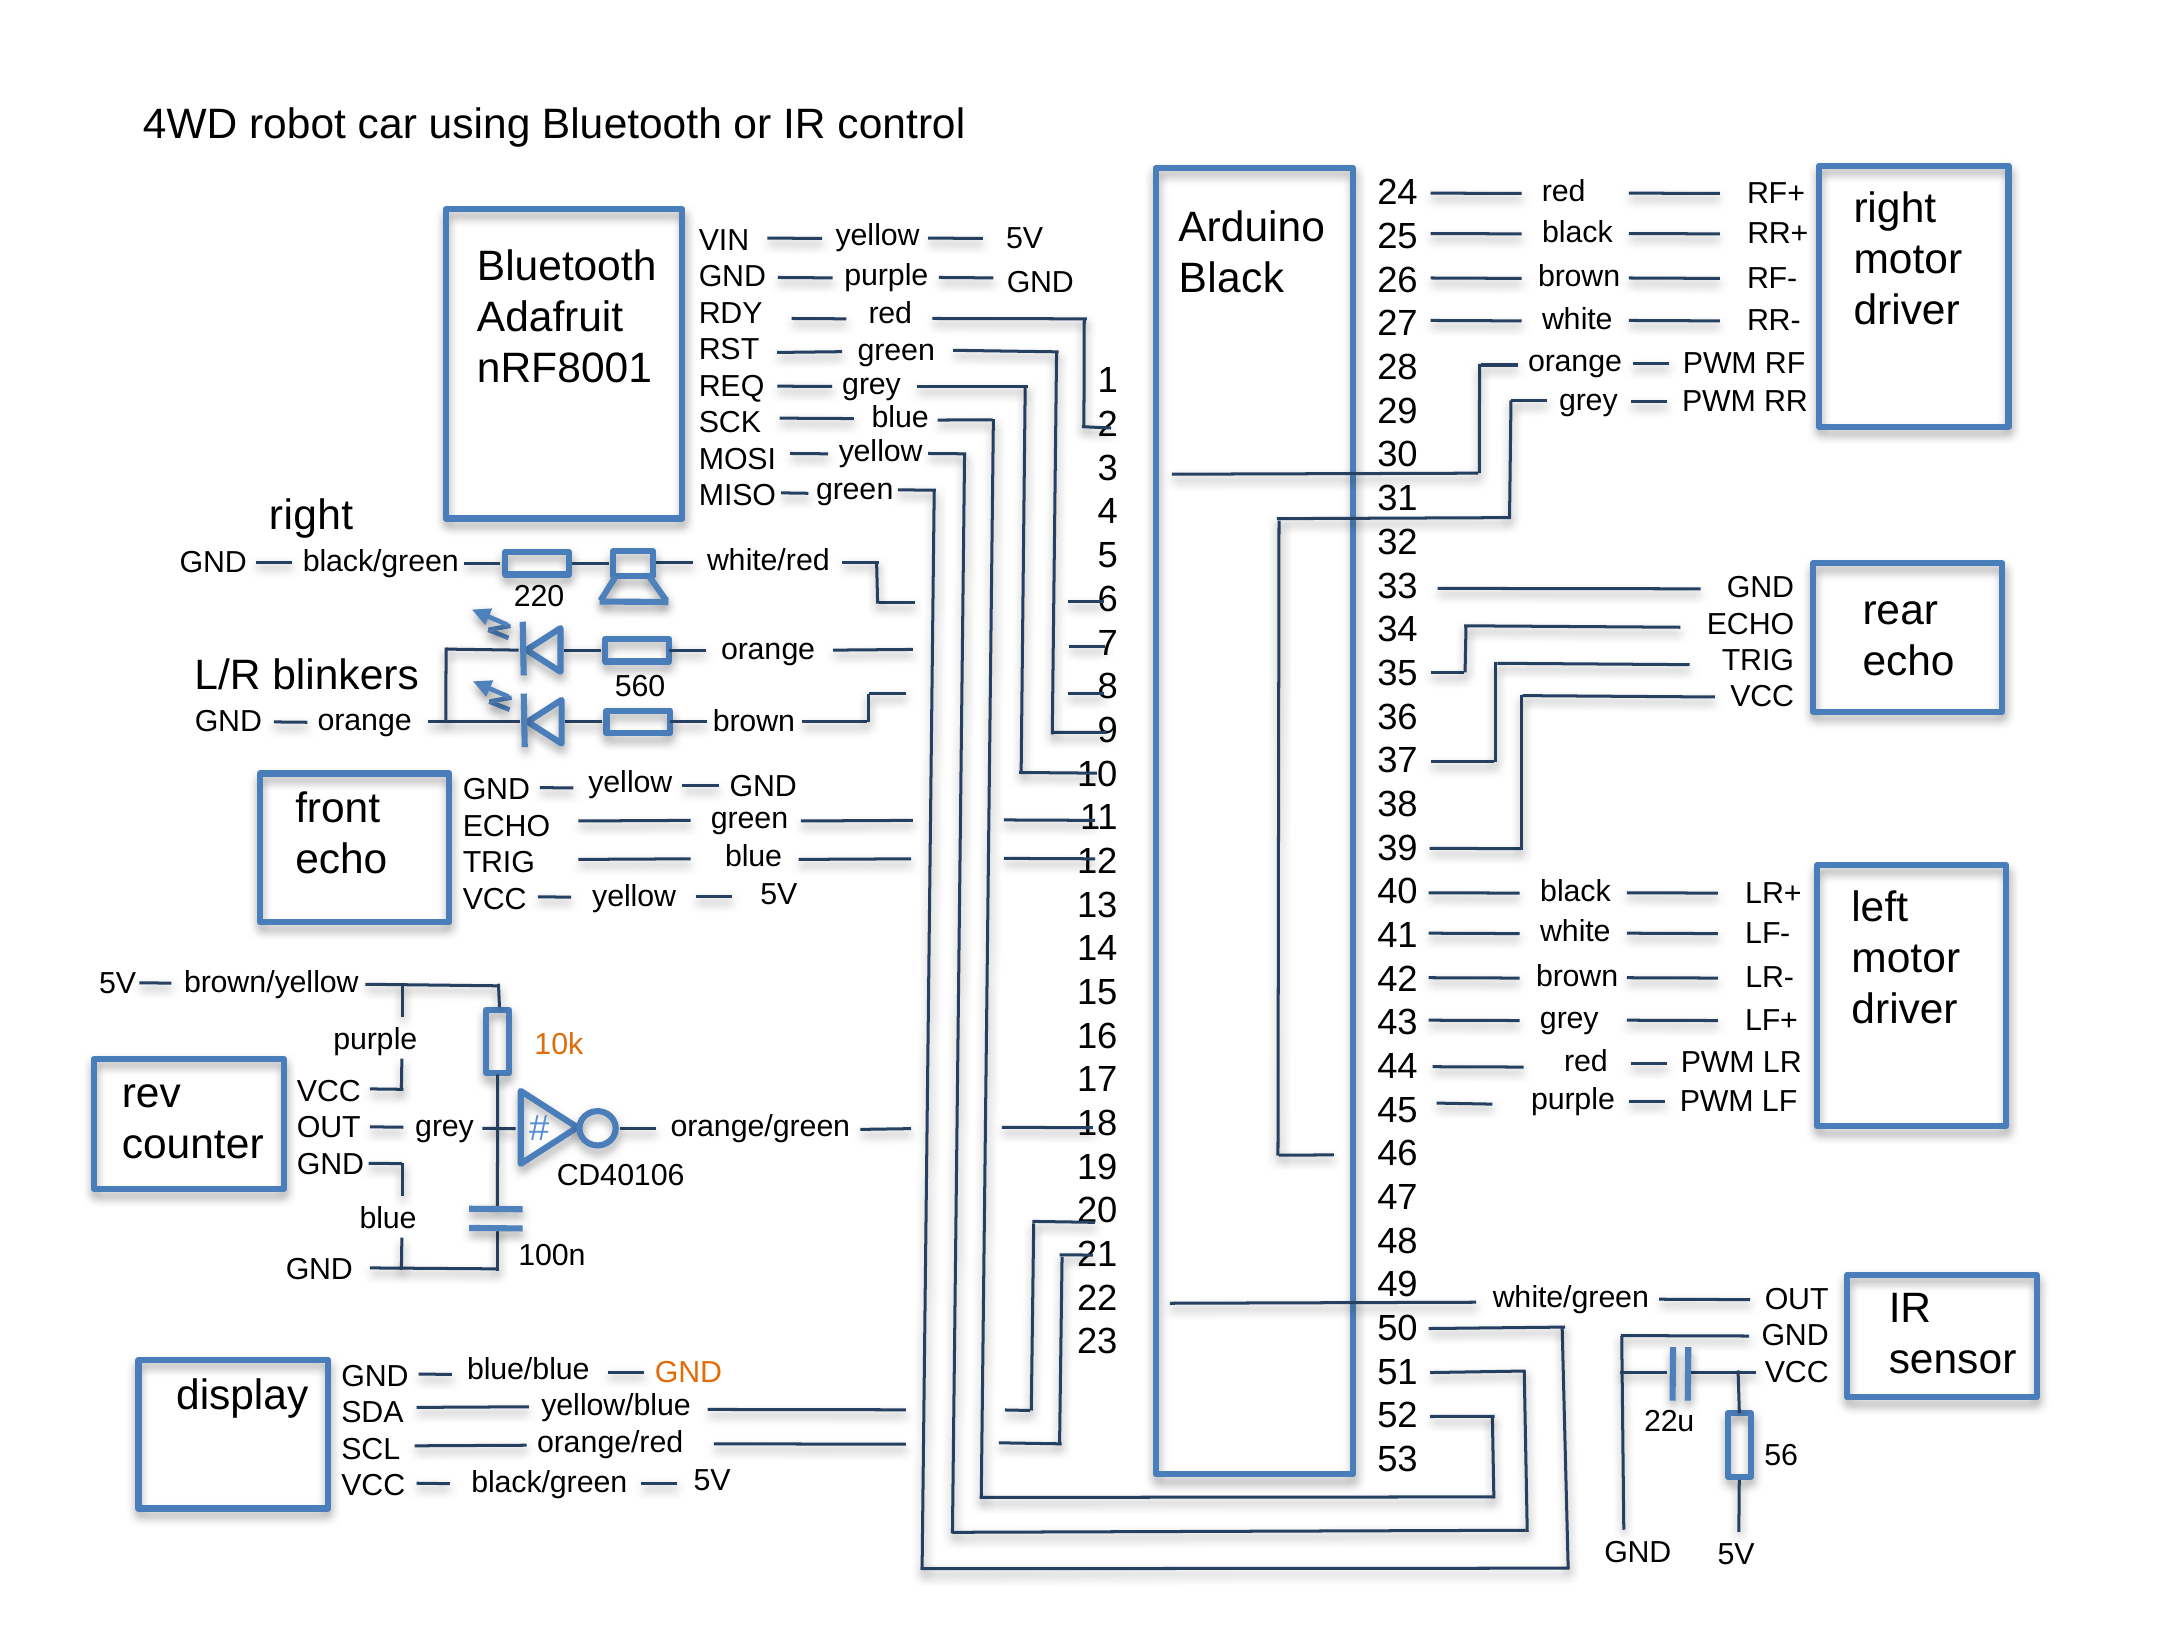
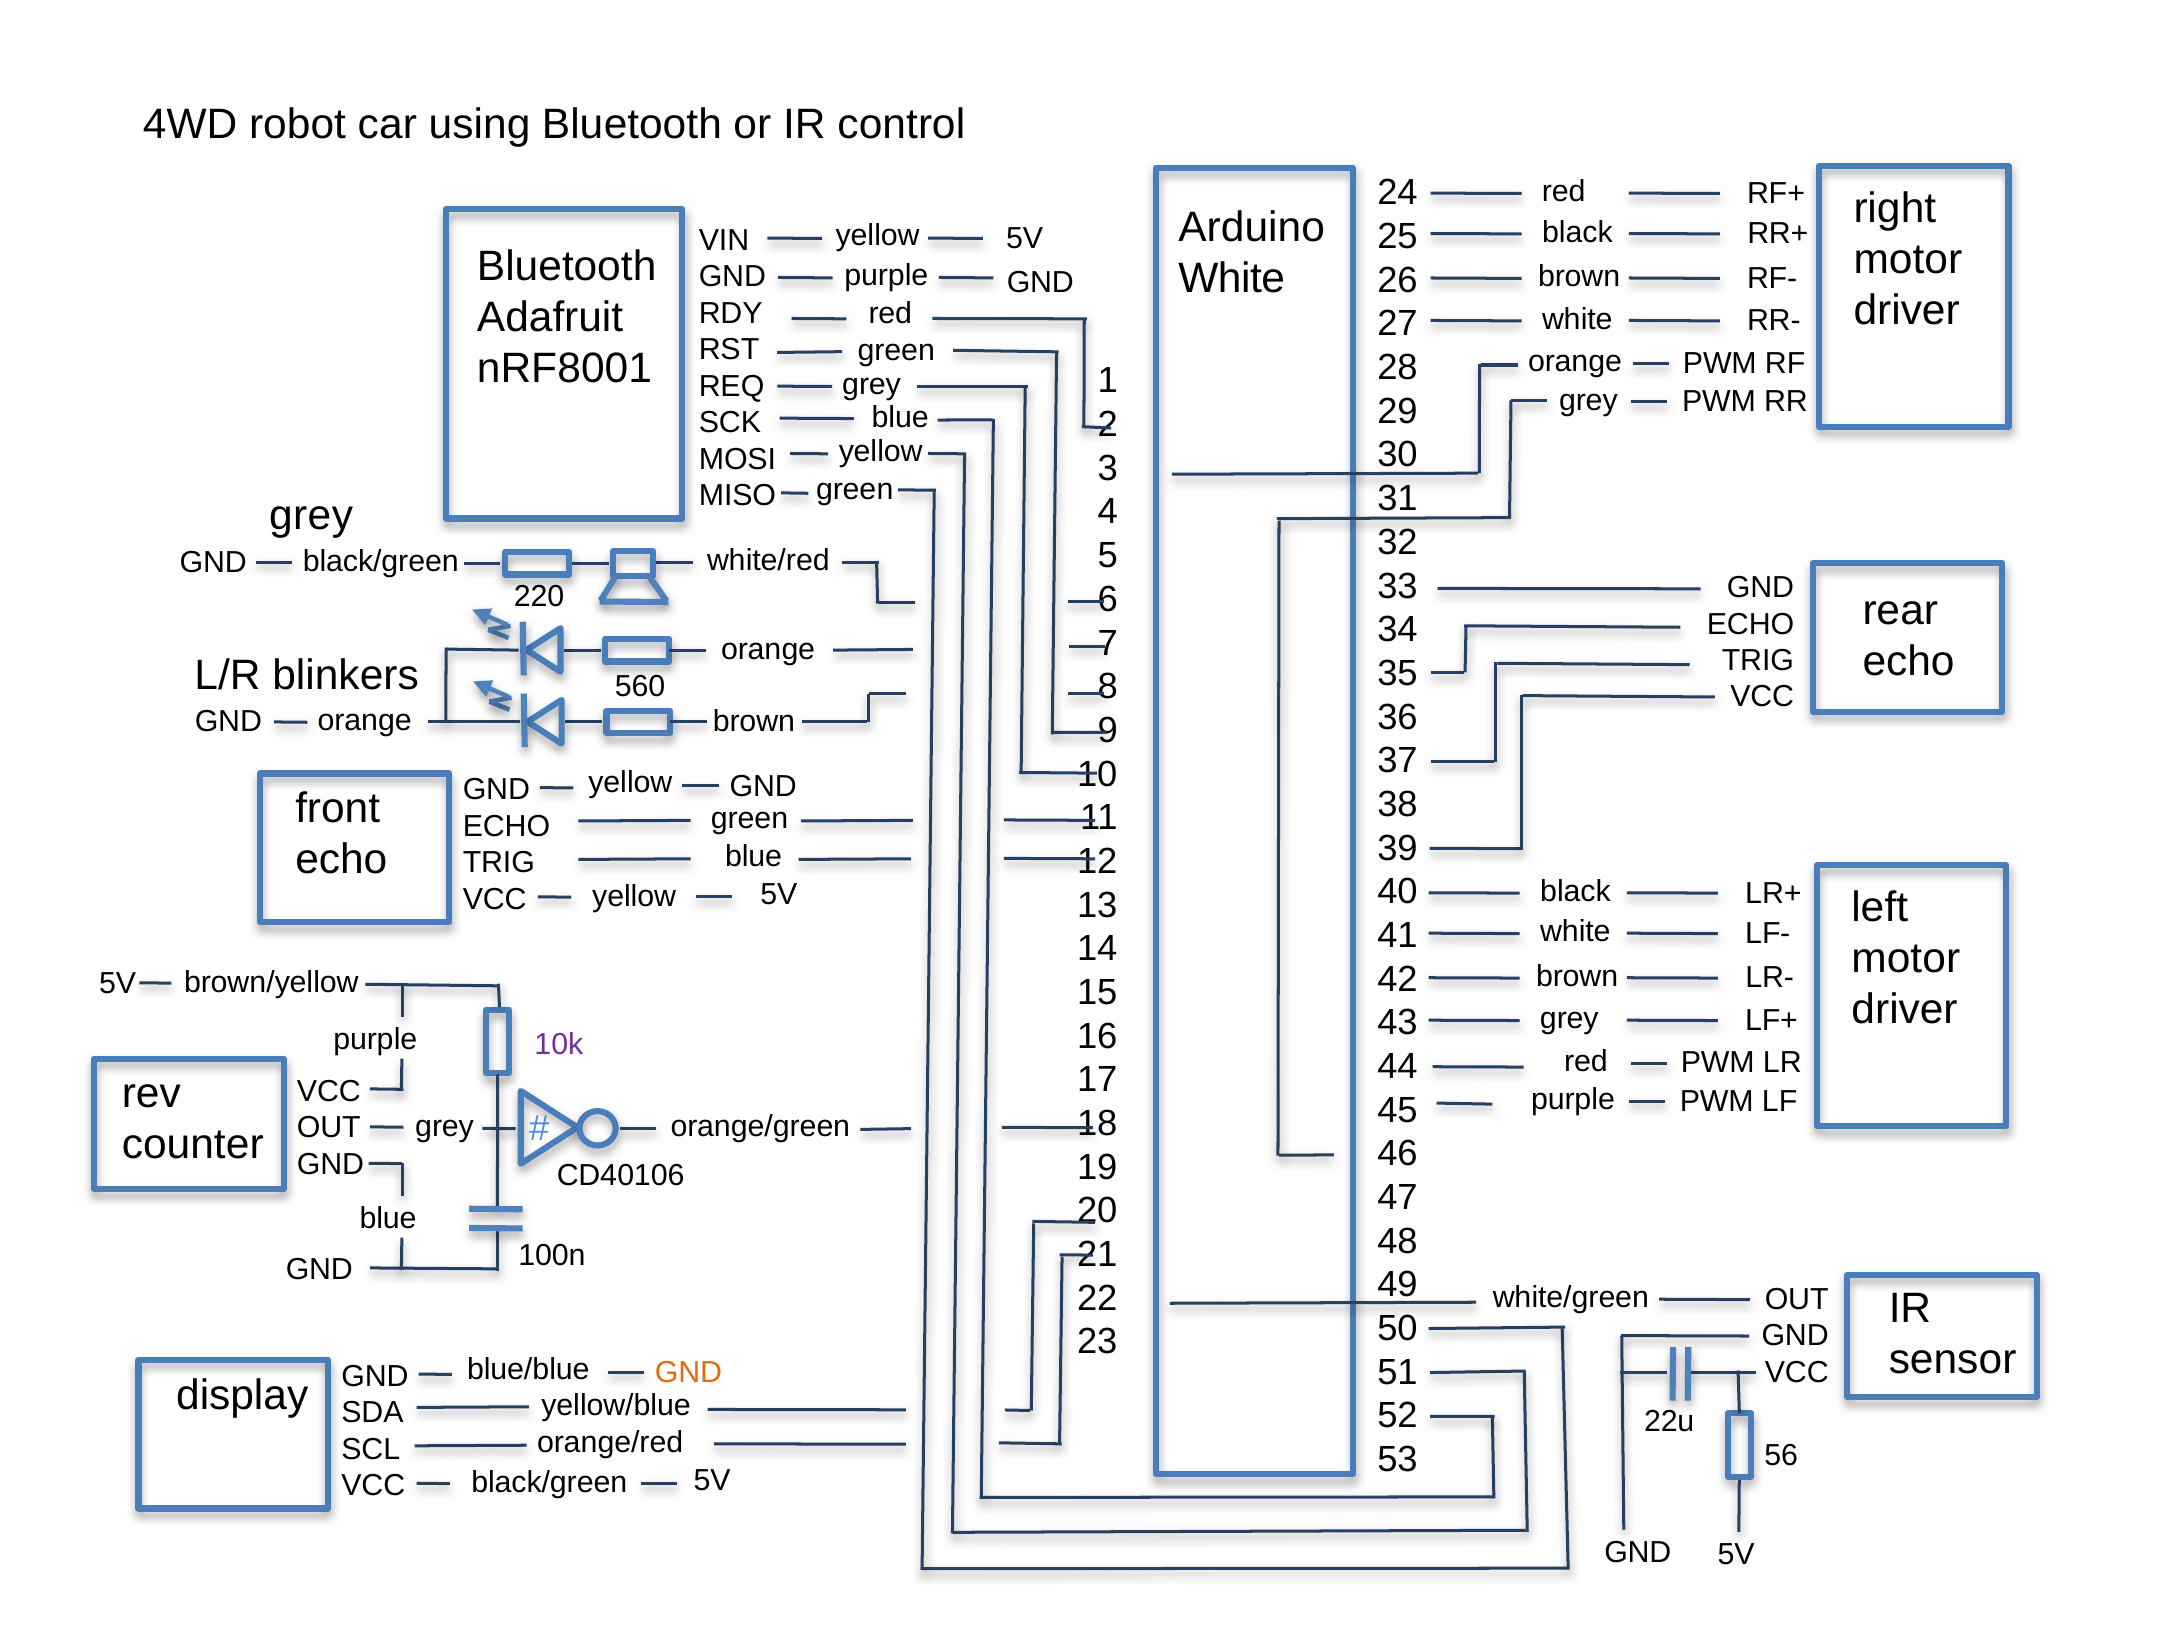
Black: Black -> White (1232, 278)
right: right -> grey (311, 515)
10k colour: orange -> purple (559, 1044)
